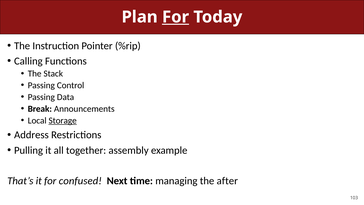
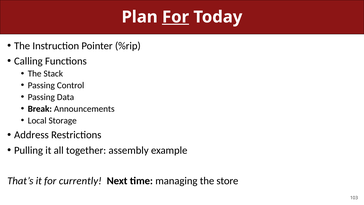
Storage underline: present -> none (63, 120)
confused: confused -> currently (80, 181)
after: after -> store (227, 181)
